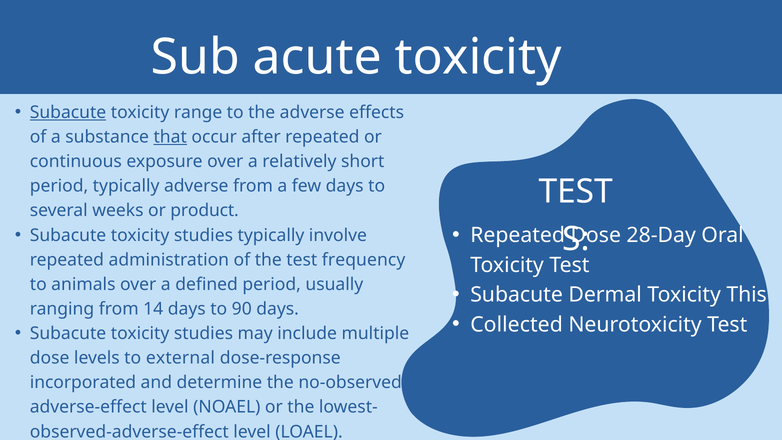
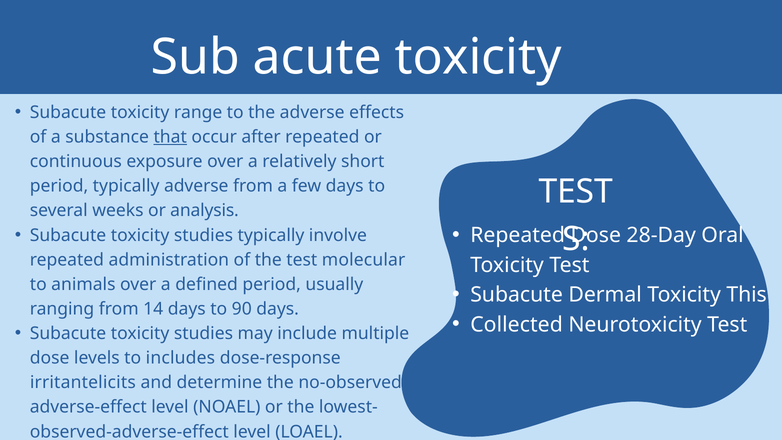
Subacute underline: present -> none (68, 112)
product: product -> analysis (205, 211)
frequency: frequency -> molecular (364, 260)
external: external -> includes (180, 358)
incorporated: incorporated -> irritantelicits (83, 383)
